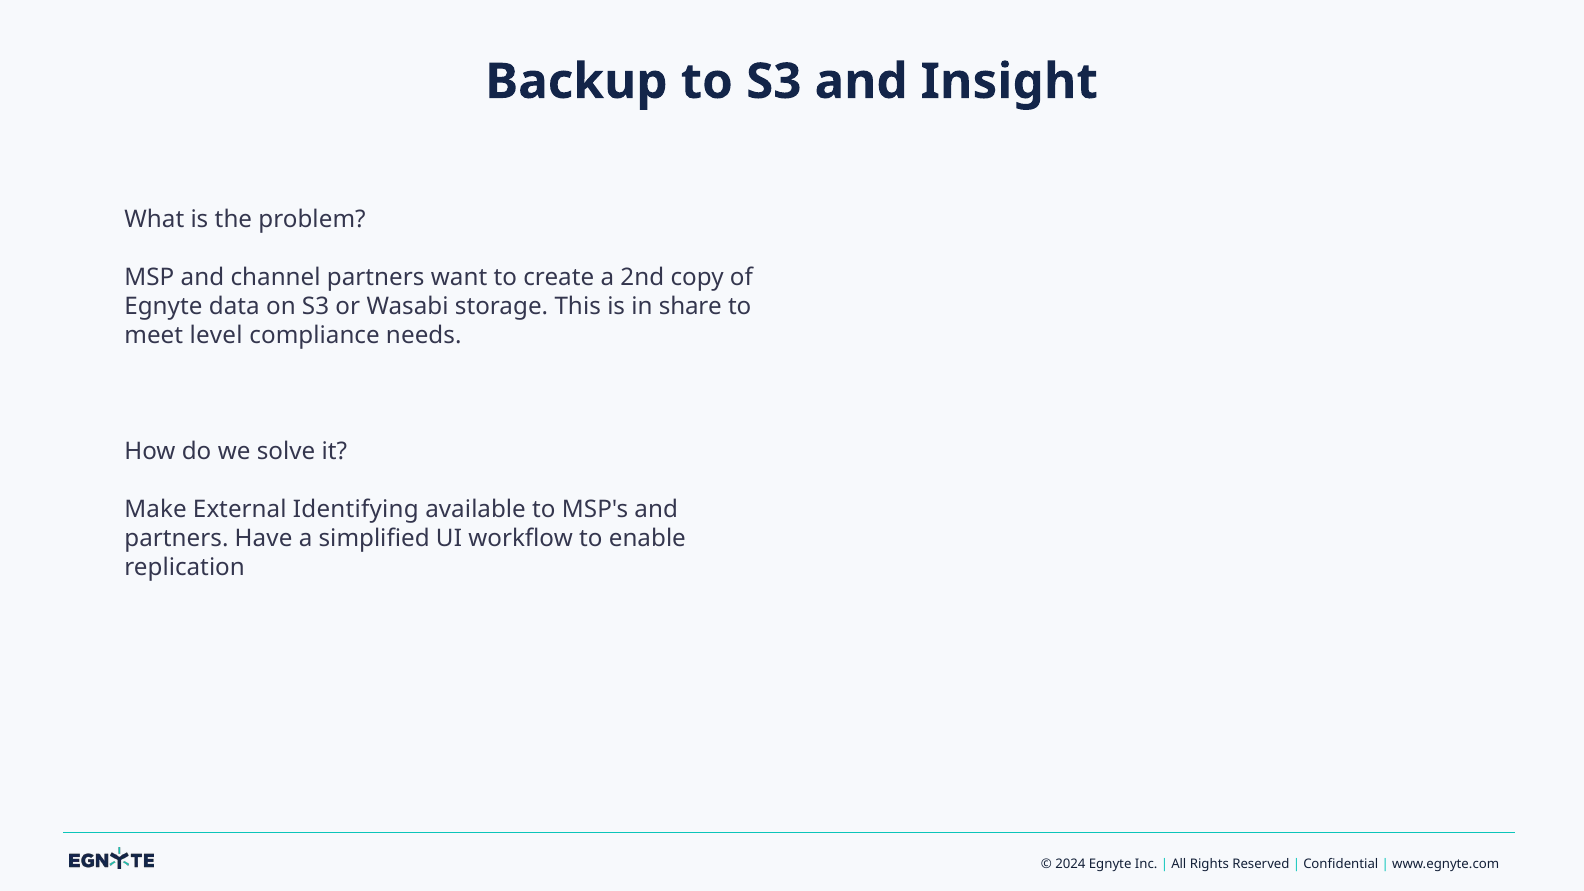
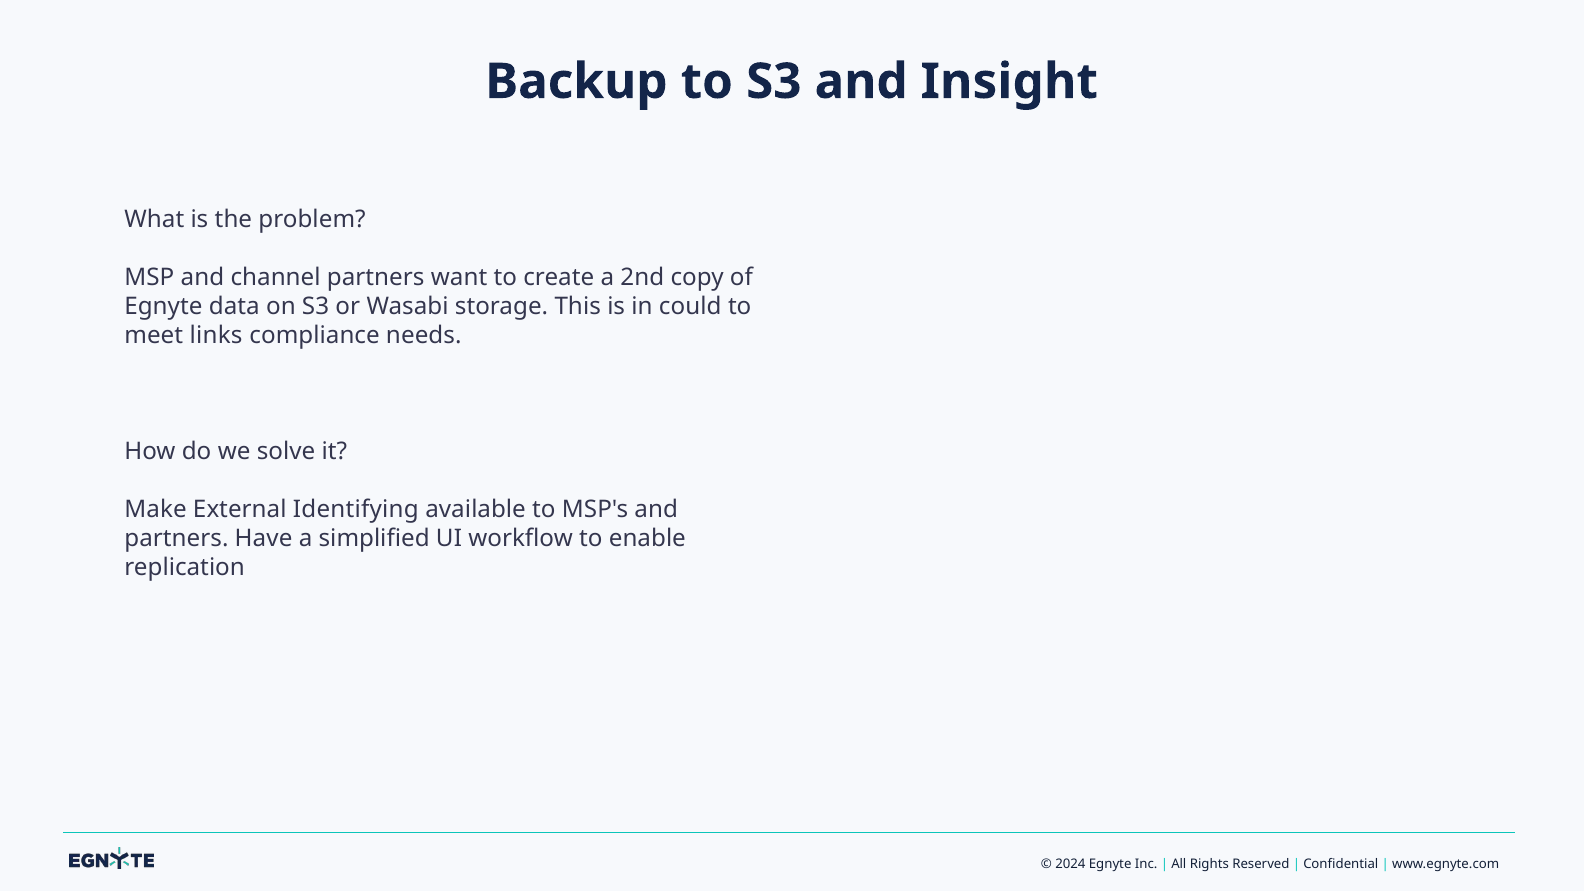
share: share -> could (690, 306)
level: level -> links (216, 335)
